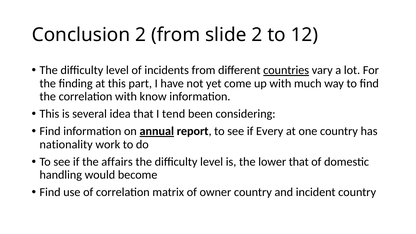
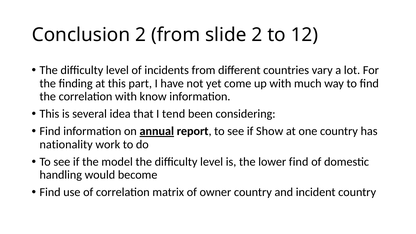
countries underline: present -> none (286, 70)
Every: Every -> Show (270, 131)
affairs: affairs -> model (117, 162)
lower that: that -> find (299, 162)
